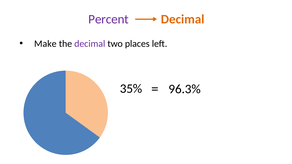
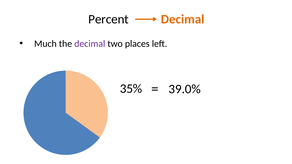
Percent colour: purple -> black (109, 19)
Make: Make -> Much (45, 44)
96.3%: 96.3% -> 39.0% (185, 89)
